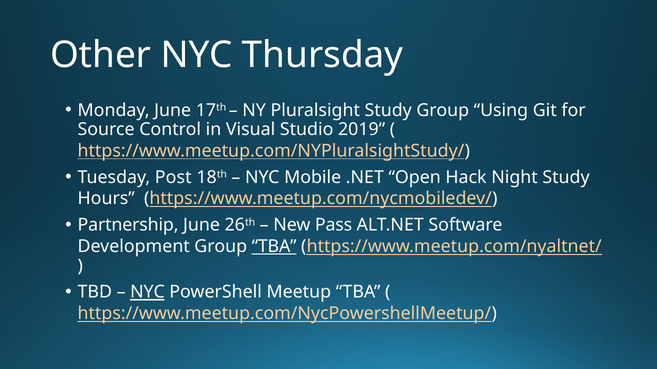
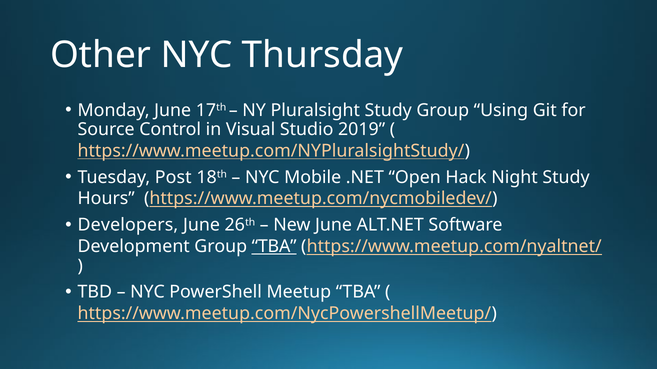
Partnership: Partnership -> Developers (128, 225)
New Pass: Pass -> June (334, 225)
NYC underline: present -> none (147, 293)
